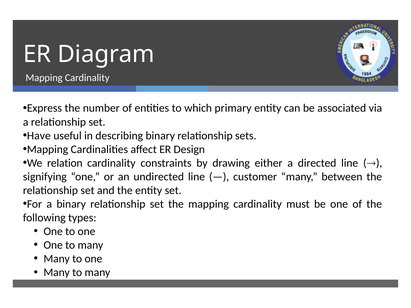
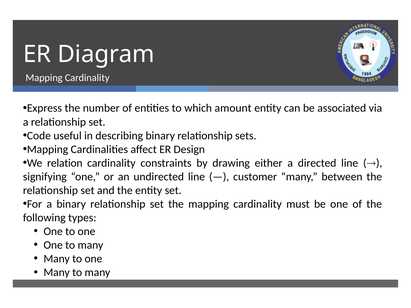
primary: primary -> amount (233, 108)
Have: Have -> Code (39, 136)
